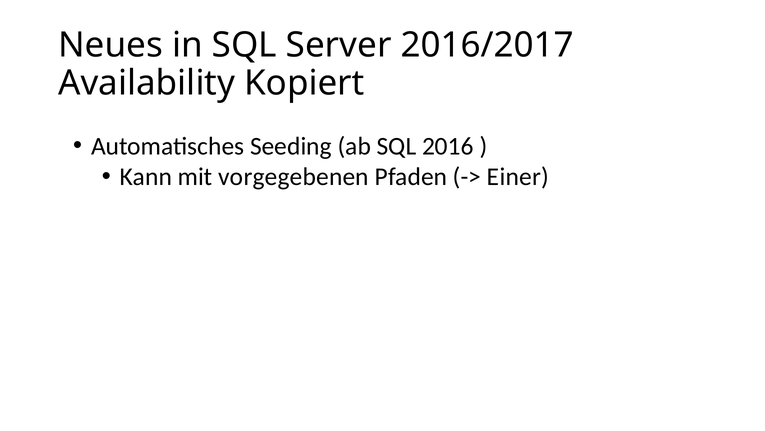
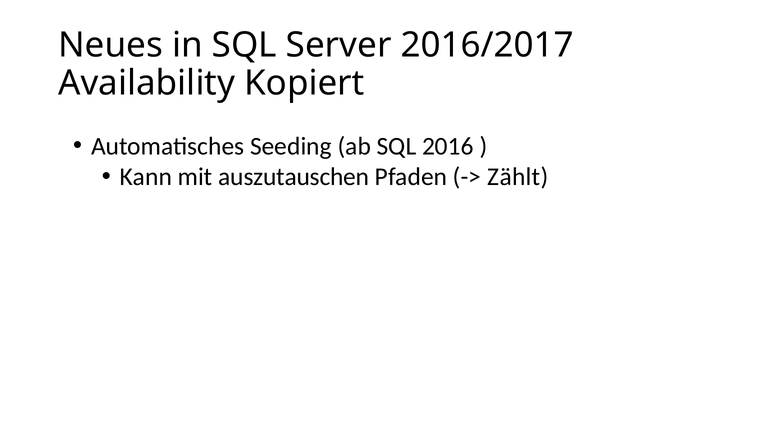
vorgegebenen: vorgegebenen -> auszutauschen (294, 177)
Einer: Einer -> Zählt (518, 177)
